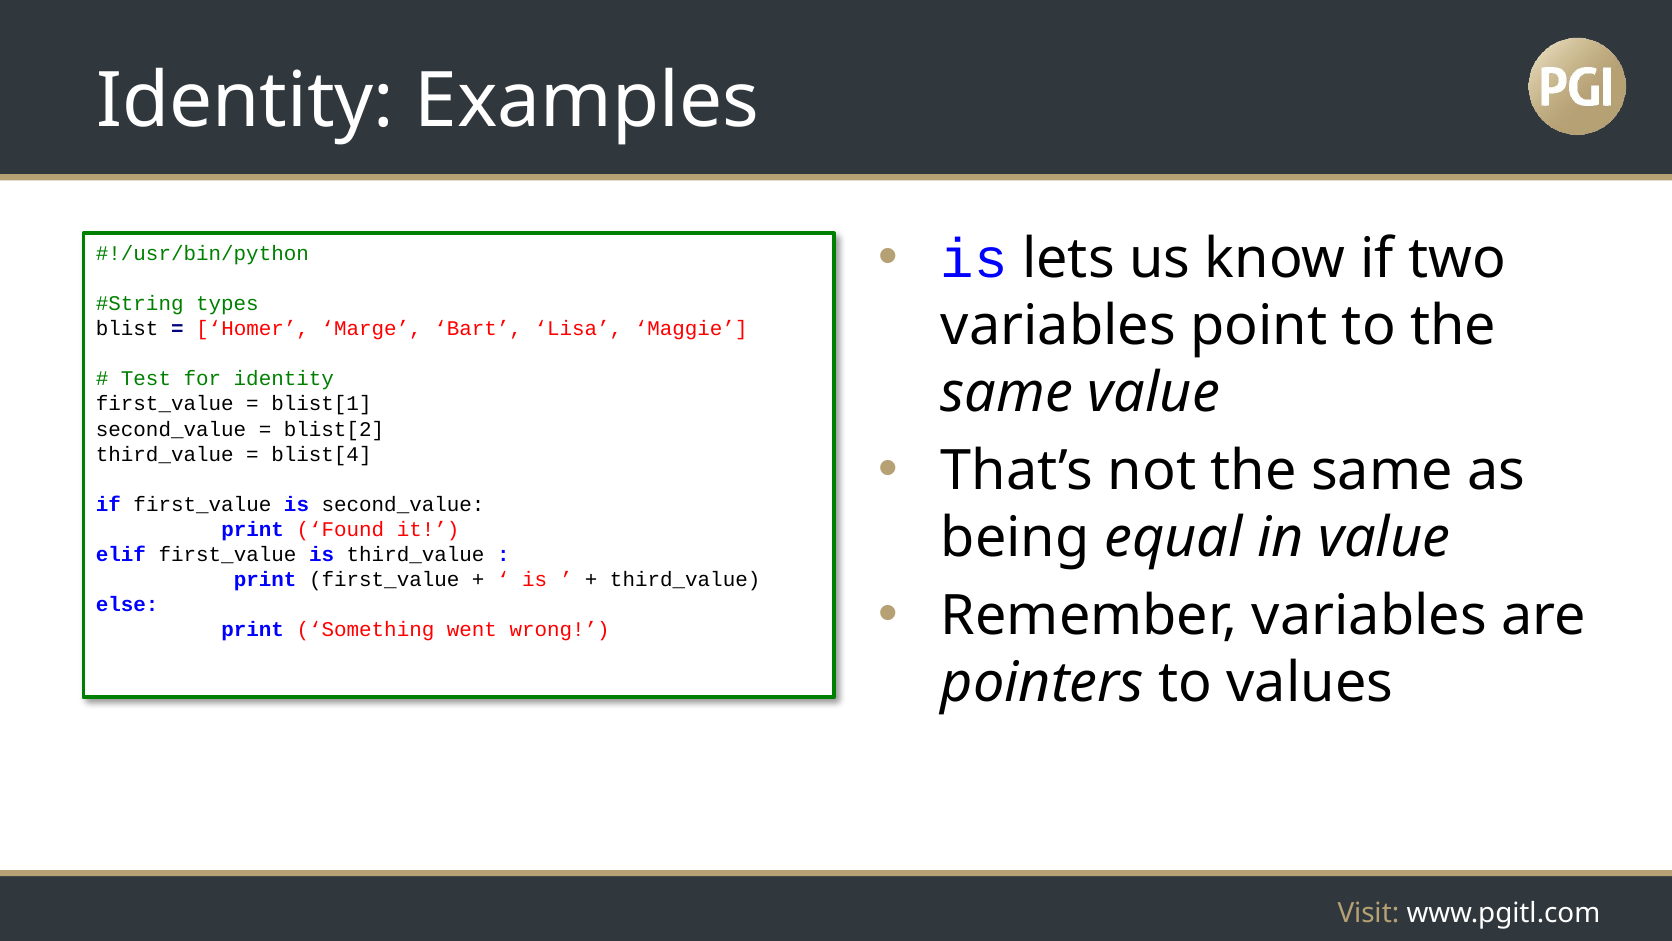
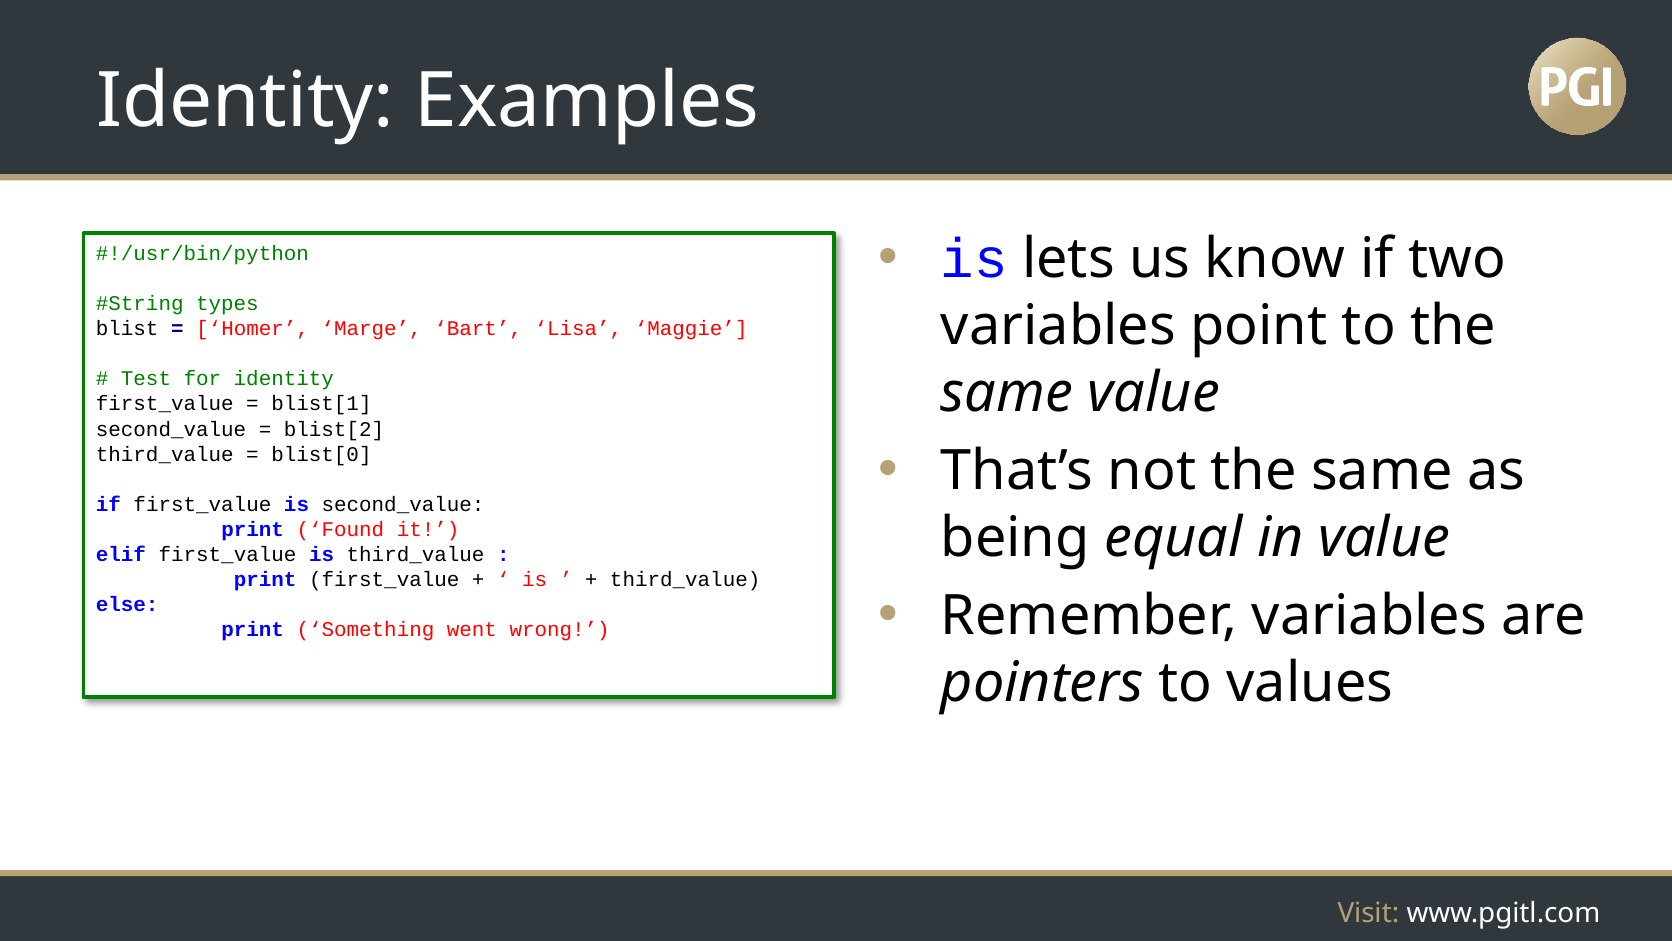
blist[4: blist[4 -> blist[0 (321, 454)
